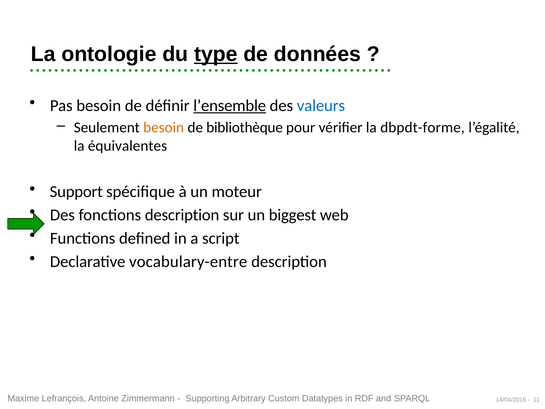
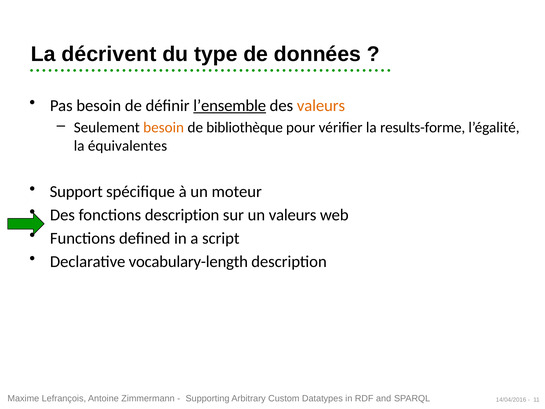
ontologie: ontologie -> décrivent (109, 54)
type underline: present -> none (216, 54)
valeurs colour: blue -> orange (321, 105)
dbpdt-forme: dbpdt-forme -> results-forme (423, 127)
un biggest: biggest -> valeurs (293, 215)
vocabulary-entre: vocabulary-entre -> vocabulary-length (188, 261)
